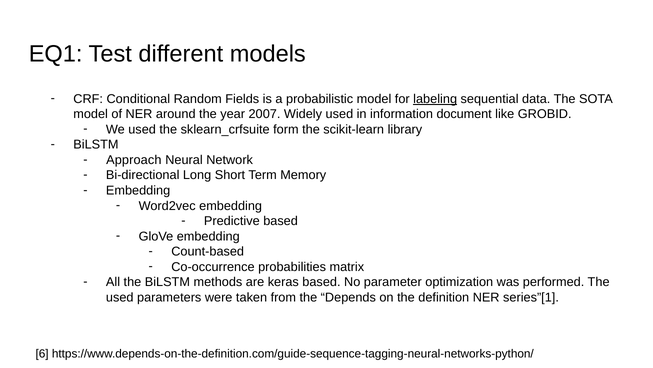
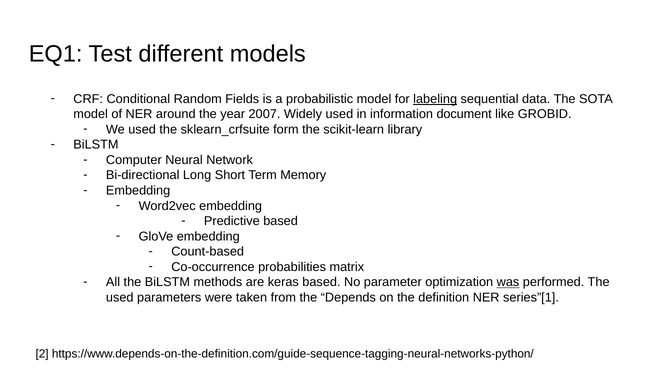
Approach: Approach -> Computer (134, 160)
was underline: none -> present (508, 282)
6: 6 -> 2 (42, 353)
